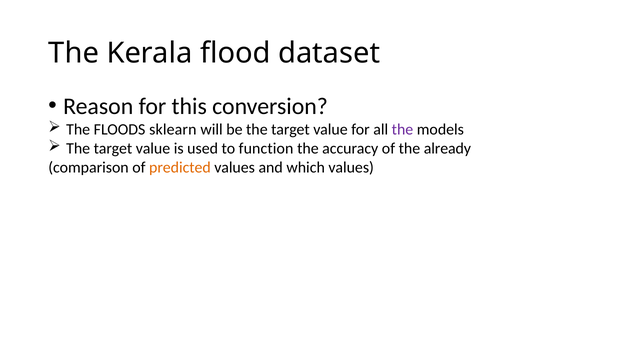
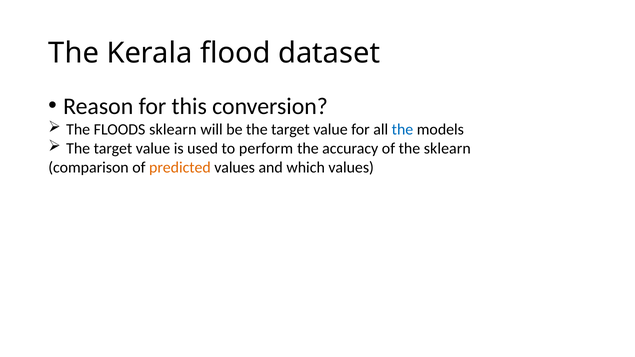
the colour: purple -> blue (402, 130)
function: function -> perform (266, 149)
the already: already -> sklearn (447, 149)
